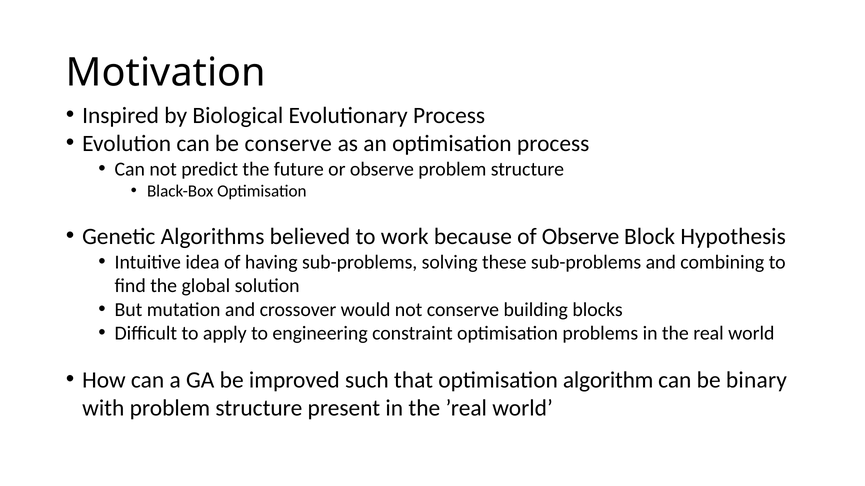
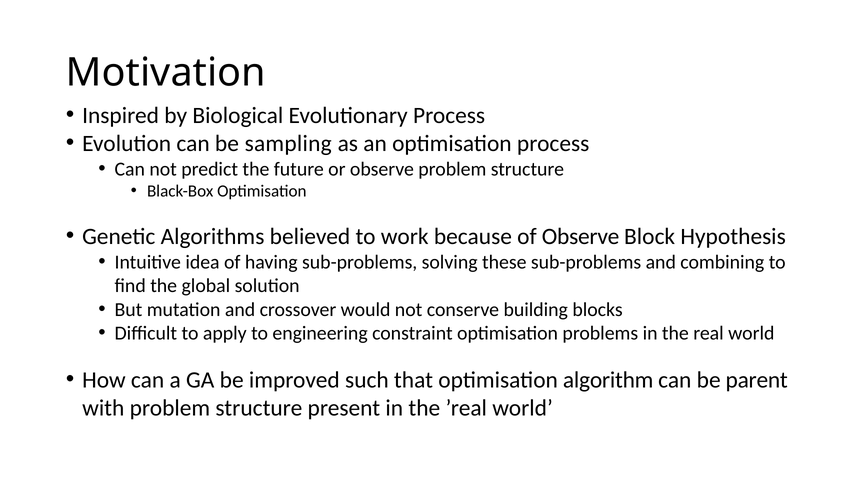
be conserve: conserve -> sampling (288, 144)
binary: binary -> parent (757, 380)
